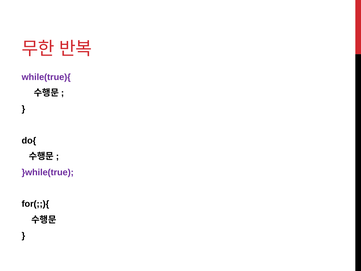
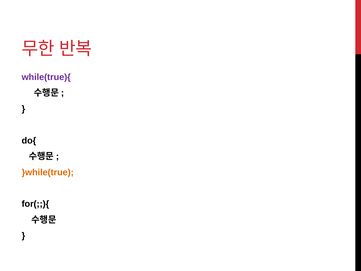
}while(true colour: purple -> orange (48, 172)
